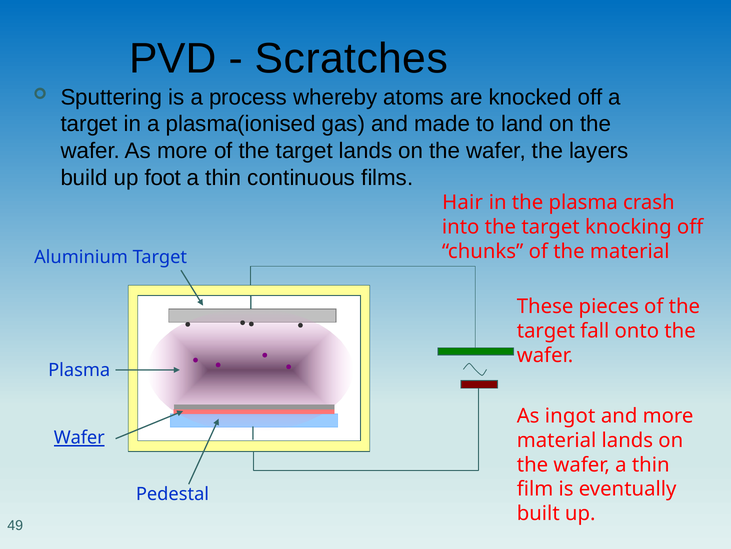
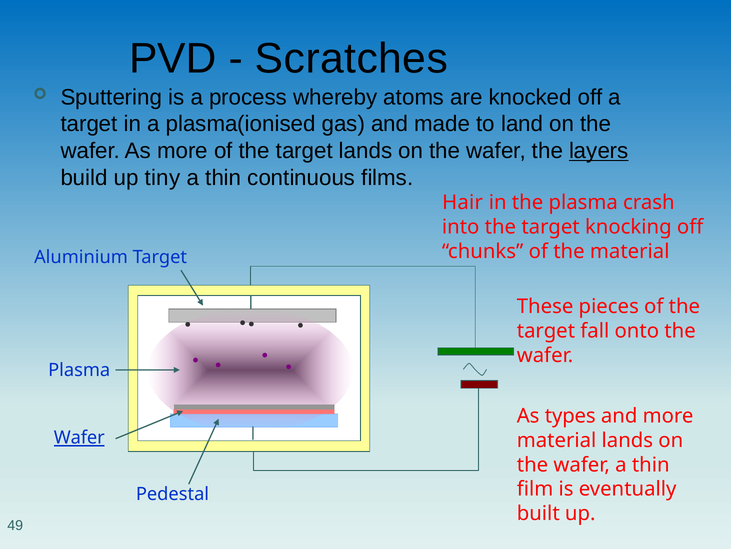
layers underline: none -> present (599, 151)
foot: foot -> tiny (163, 177)
ingot: ingot -> types (570, 415)
